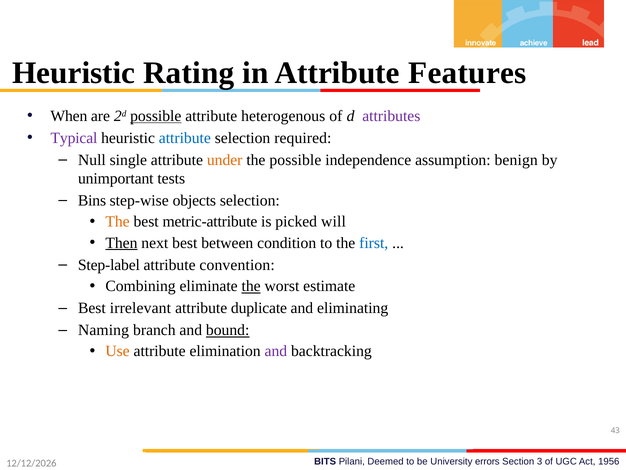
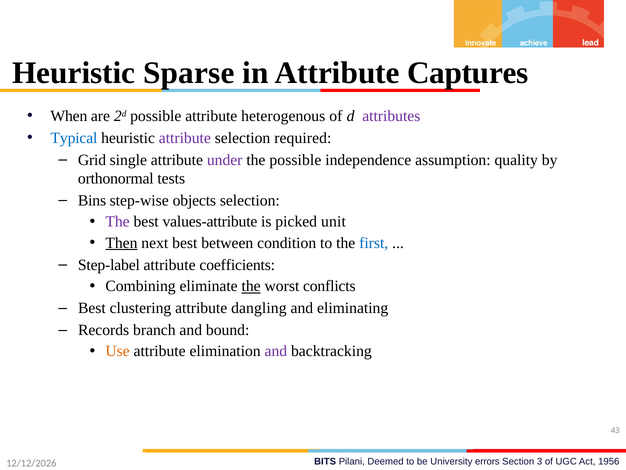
Rating: Rating -> Sparse (189, 73)
Features: Features -> Captures (468, 73)
possible underline: present -> none (156, 116)
Typical colour: purple -> blue (74, 138)
attribute colour: blue -> purple (185, 138)
Null: Null -> Grid (92, 160)
under colour: orange -> purple (225, 160)
benign: benign -> quality (516, 160)
unimportant: unimportant -> orthonormal (116, 178)
The colour: orange -> purple (118, 221)
metric-attribute: metric-attribute -> values-attribute (210, 221)
will: will -> unit (333, 221)
convention: convention -> coefficients (237, 265)
estimate: estimate -> conflicts (329, 286)
irrelevant: irrelevant -> clustering (140, 308)
duplicate: duplicate -> dangling (259, 308)
Naming: Naming -> Records (104, 330)
bound underline: present -> none (228, 330)
